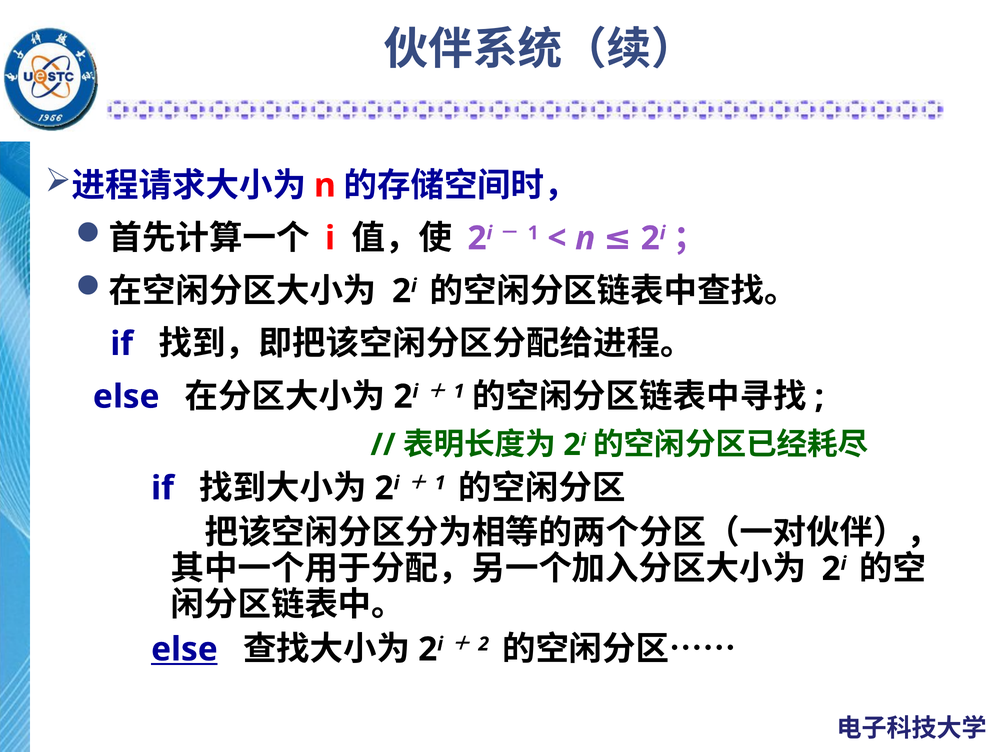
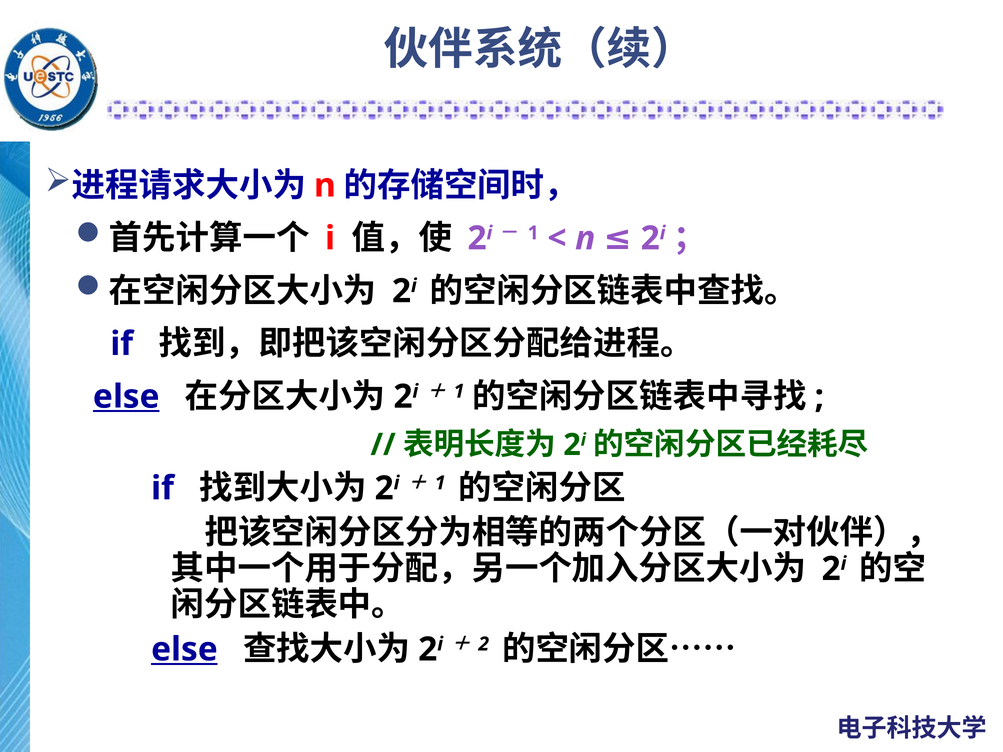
else underline: none -> present (126, 397)
